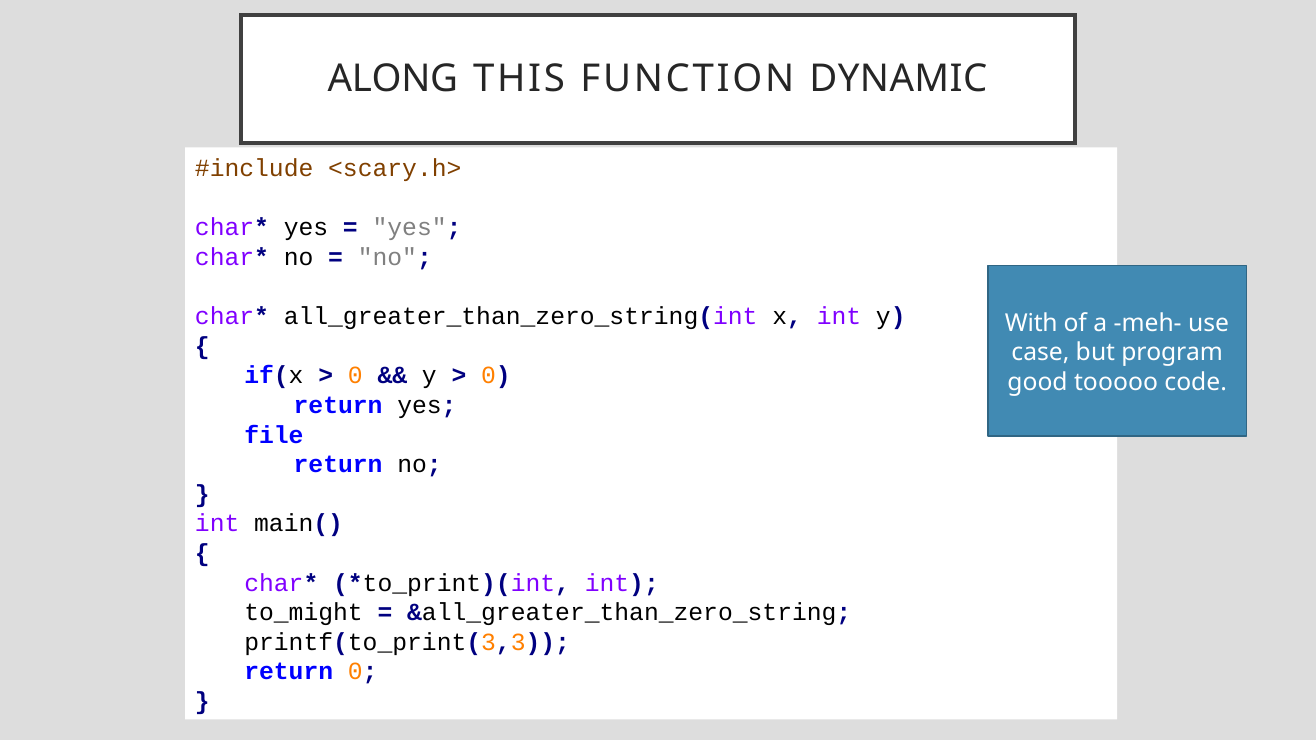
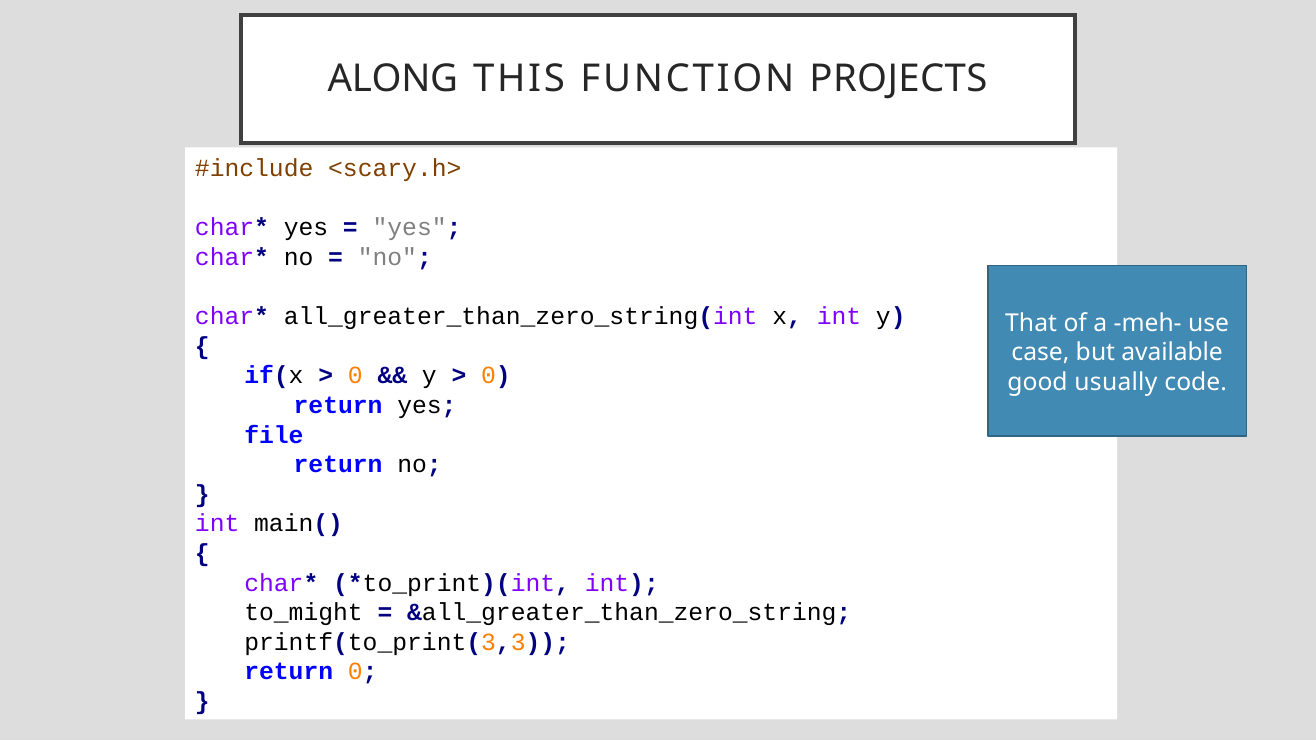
DYNAMIC: DYNAMIC -> PROJECTS (898, 79)
With: With -> That (1031, 323)
program: program -> available (1172, 353)
tooooo: tooooo -> usually (1116, 382)
